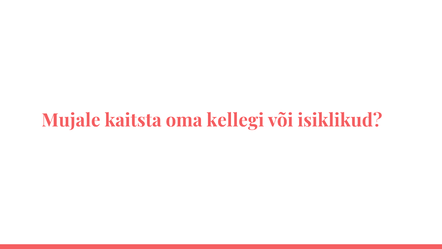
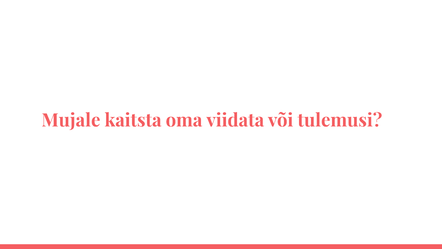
kellegi: kellegi -> viidata (235, 120)
isiklikud: isiklikud -> tulemusi (340, 120)
